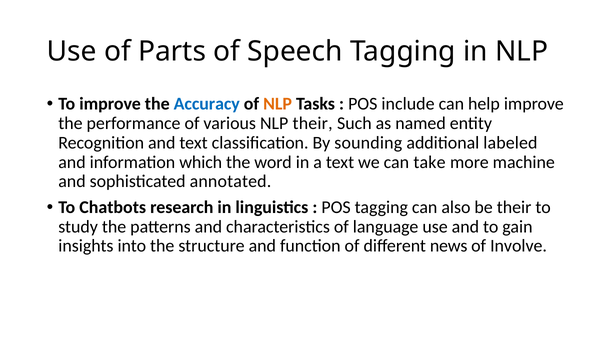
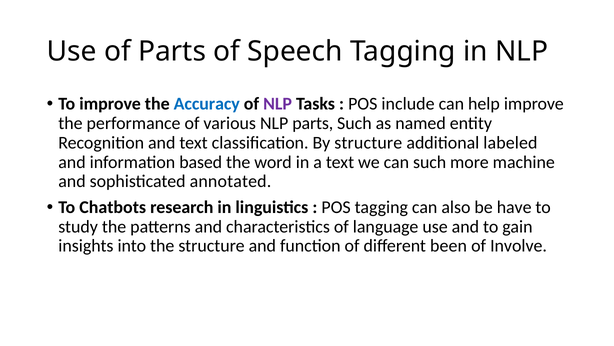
NLP colour: orange -> purple (278, 104)
NLP their: their -> parts (313, 123)
By sounding: sounding -> structure (368, 142)
which: which -> based (201, 162)
can take: take -> such (430, 162)
be their: their -> have (514, 207)
news: news -> been (449, 246)
